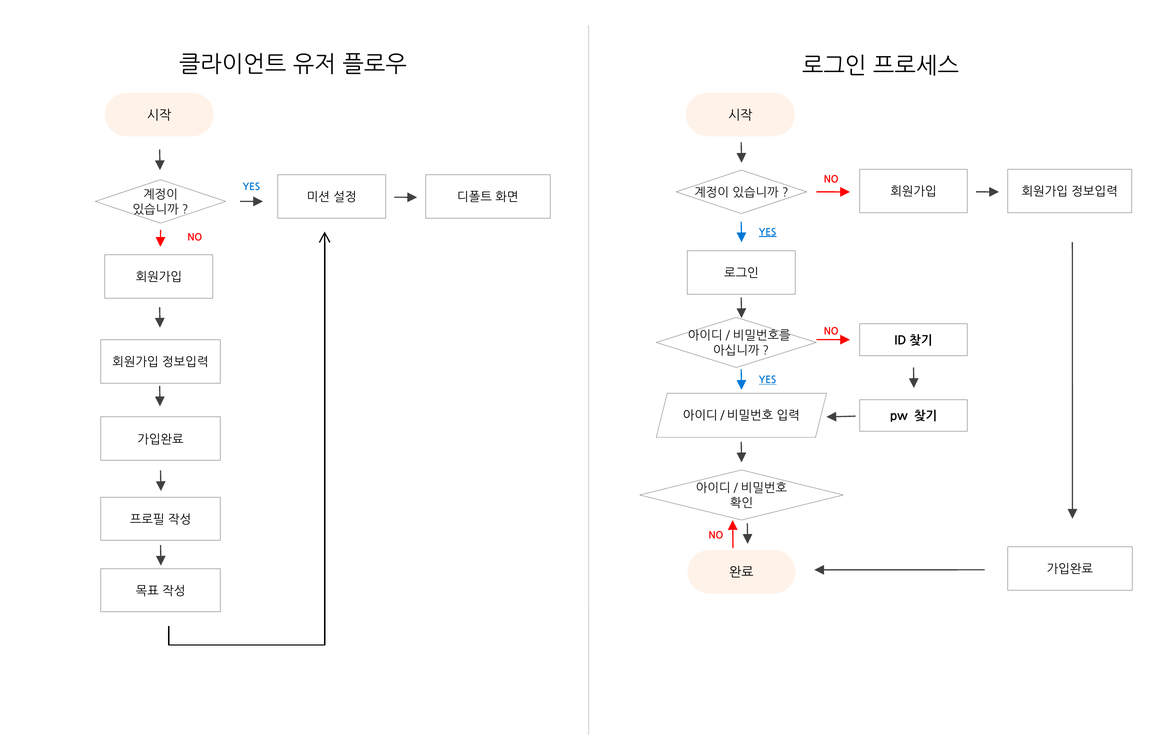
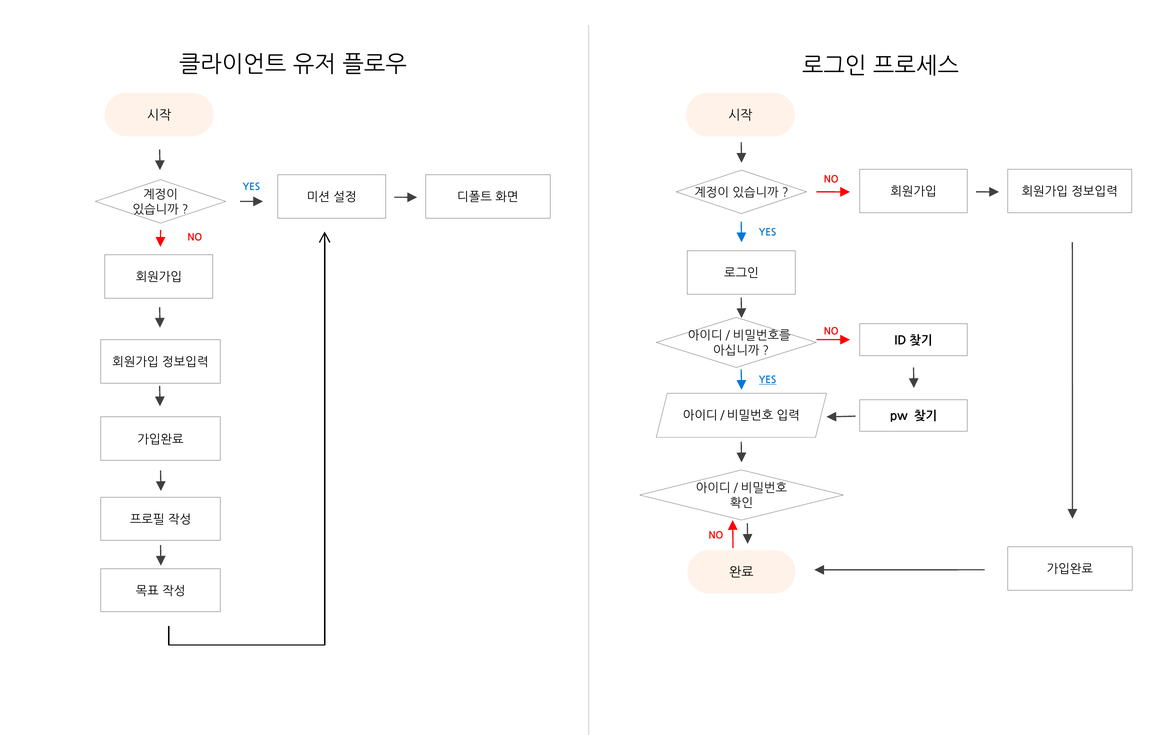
YES underline: present -> none (768, 232)
